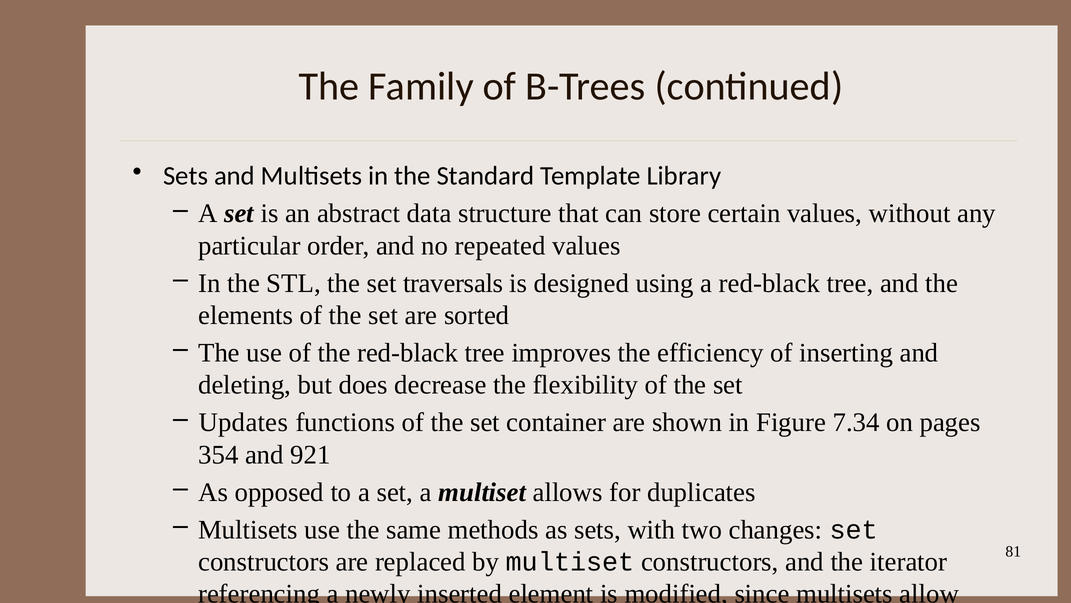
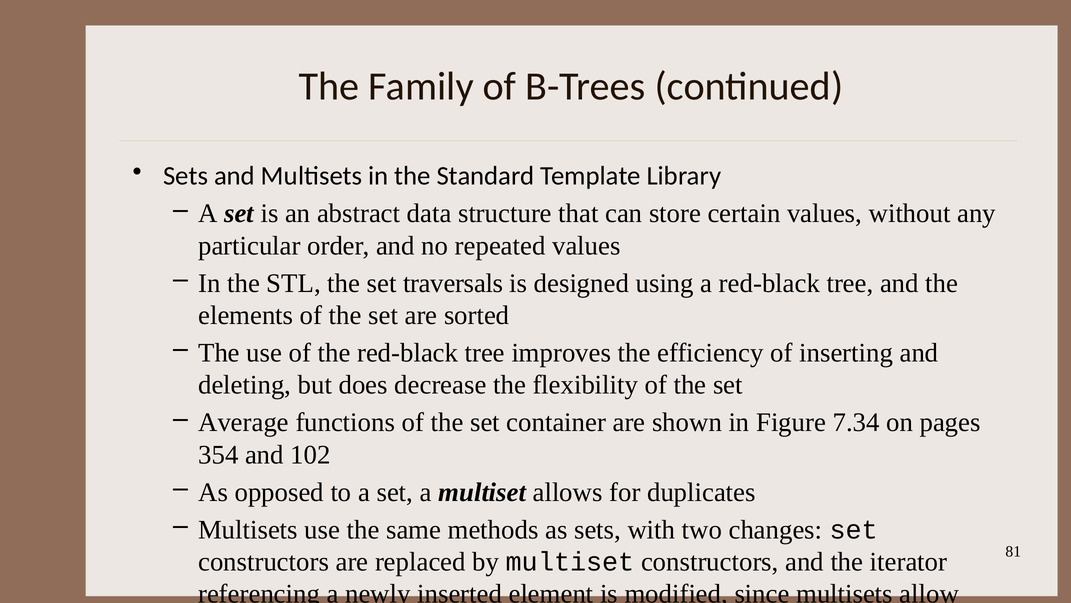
Updates: Updates -> Average (244, 422)
921: 921 -> 102 (310, 454)
